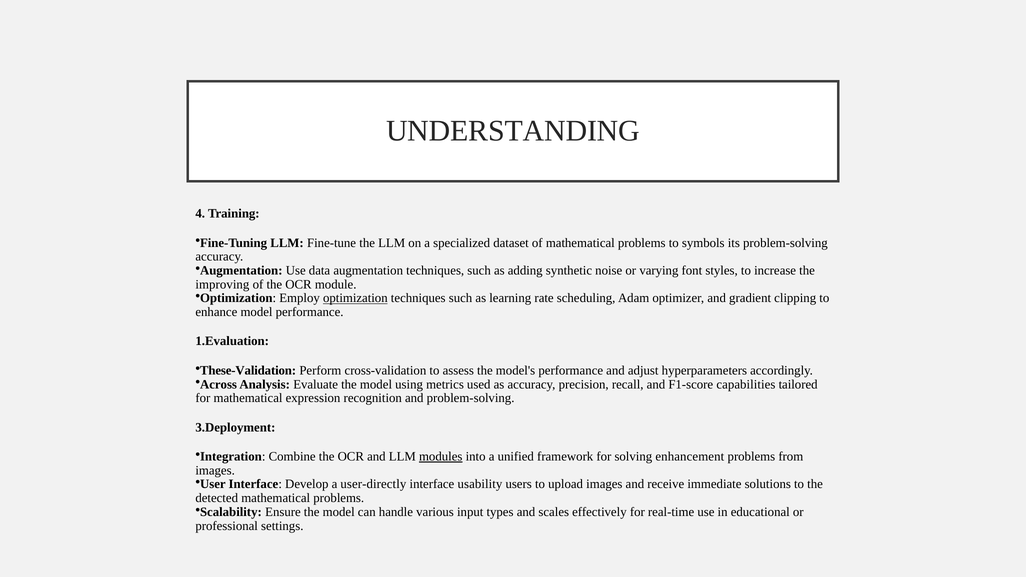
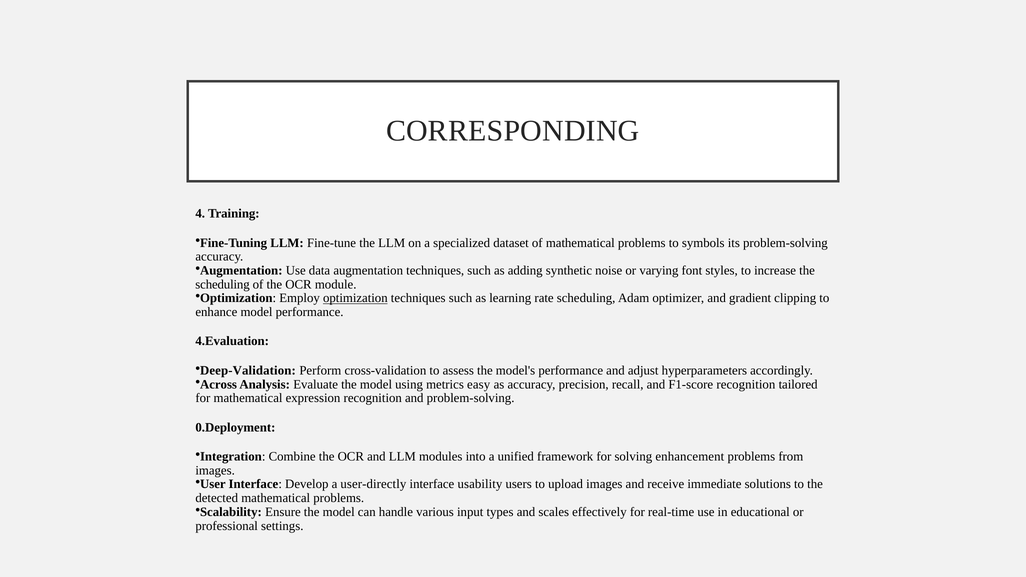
UNDERSTANDING: UNDERSTANDING -> CORRESPONDING (513, 131)
improving: improving -> scheduling (223, 284)
1.Evaluation: 1.Evaluation -> 4.Evaluation (232, 341)
These-Validation: These-Validation -> Deep-Validation (248, 371)
used: used -> easy (479, 384)
F1-score capabilities: capabilities -> recognition (746, 384)
3.Deployment: 3.Deployment -> 0.Deployment (235, 427)
modules underline: present -> none (441, 457)
